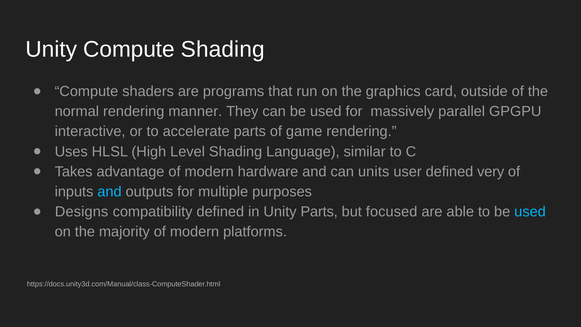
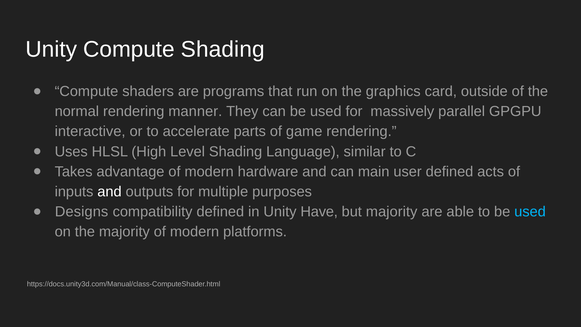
units: units -> main (374, 172)
very: very -> acts (491, 172)
and colour: light blue -> white (109, 192)
Unity Parts: Parts -> Have (319, 212)
but focused: focused -> majority (392, 212)
